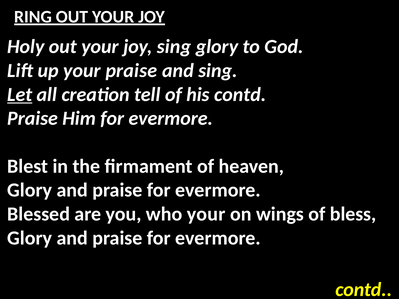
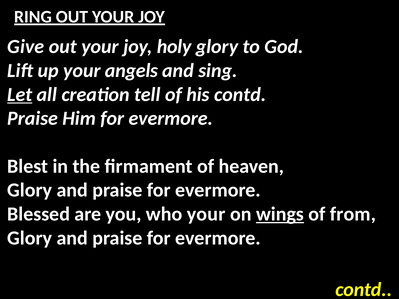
Holy: Holy -> Give (26, 47)
joy sing: sing -> holy (174, 47)
your praise: praise -> angels (132, 71)
wings underline: none -> present (280, 214)
bless: bless -> from (353, 214)
